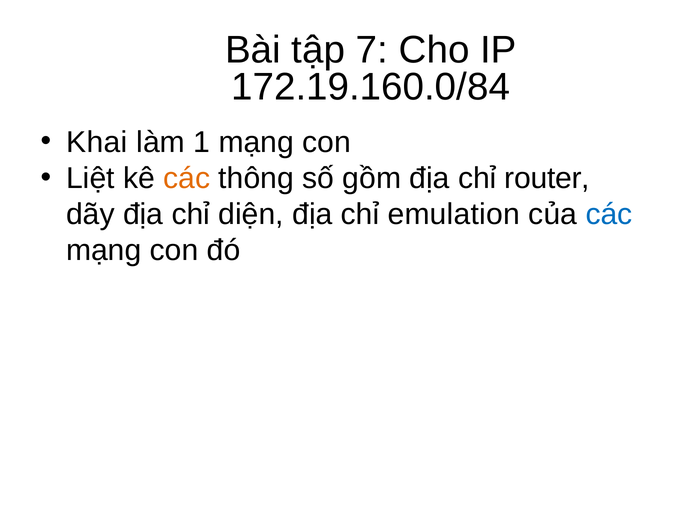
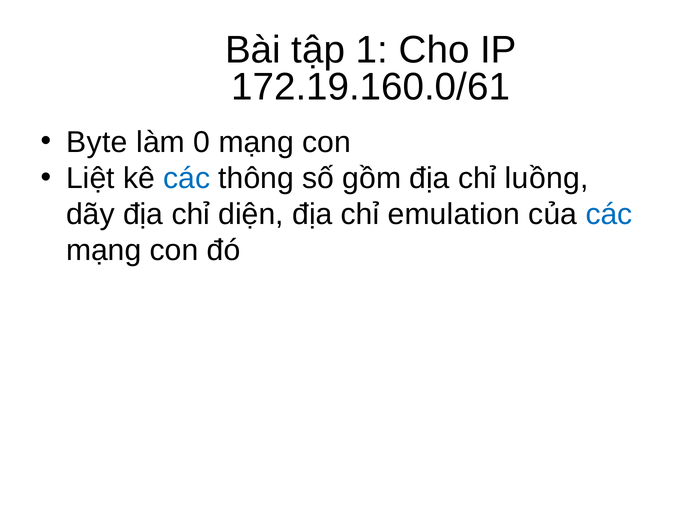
7: 7 -> 1 (372, 50)
172.19.160.0/84: 172.19.160.0/84 -> 172.19.160.0/61 (371, 87)
Khai: Khai -> Byte (97, 142)
1: 1 -> 0 (202, 142)
các colour: orange -> blue (187, 178)
router: router -> luồng (547, 178)
